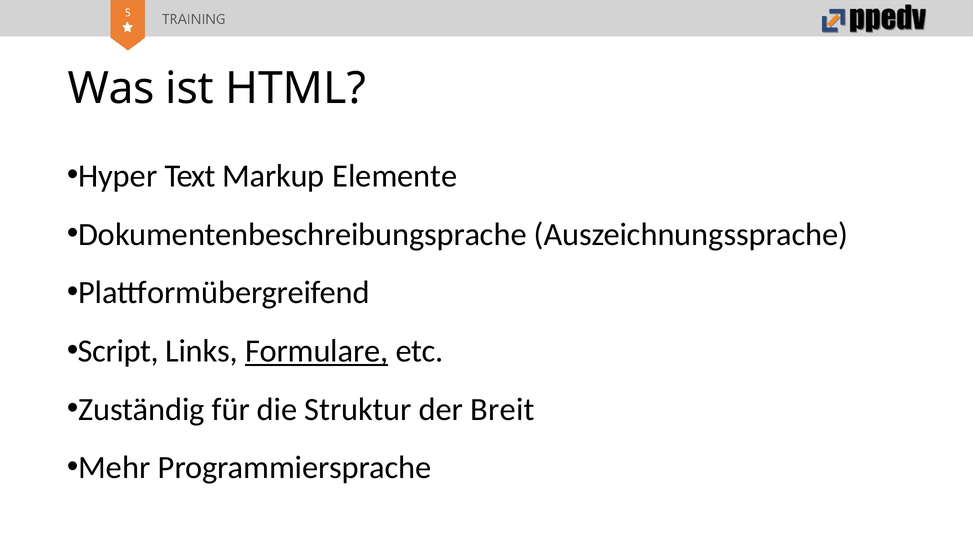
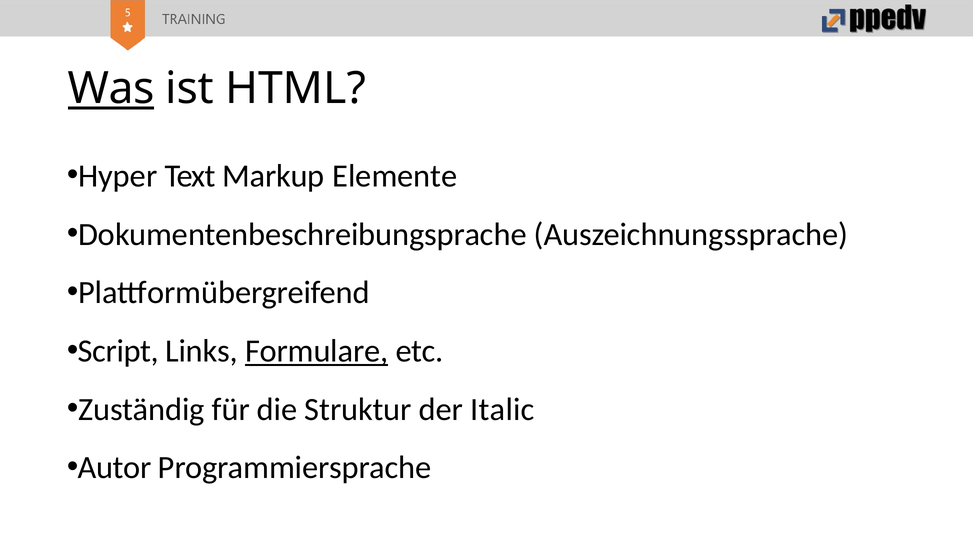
Was underline: none -> present (111, 89)
Breit: Breit -> Italic (502, 410)
Mehr: Mehr -> Autor (115, 468)
